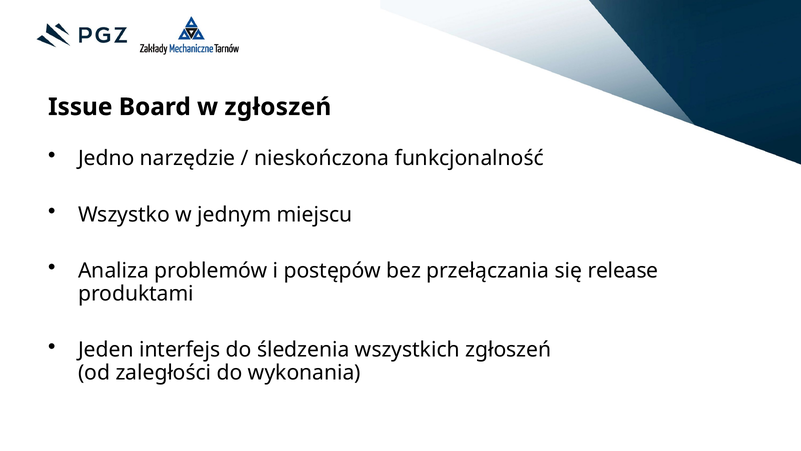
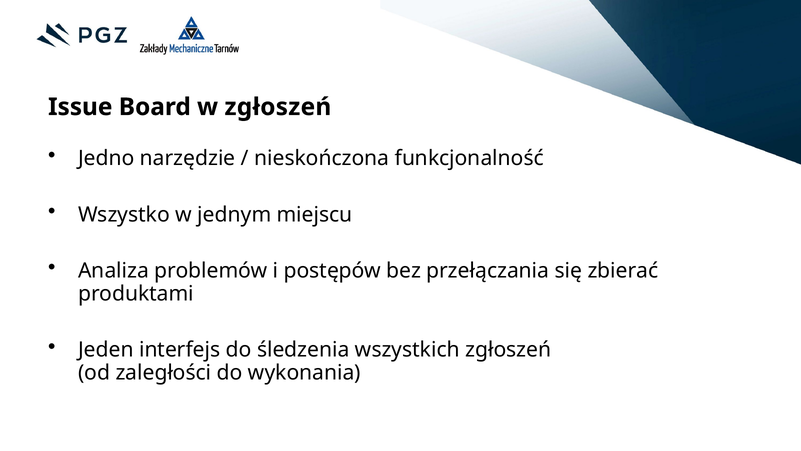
release: release -> zbierać (623, 271)
